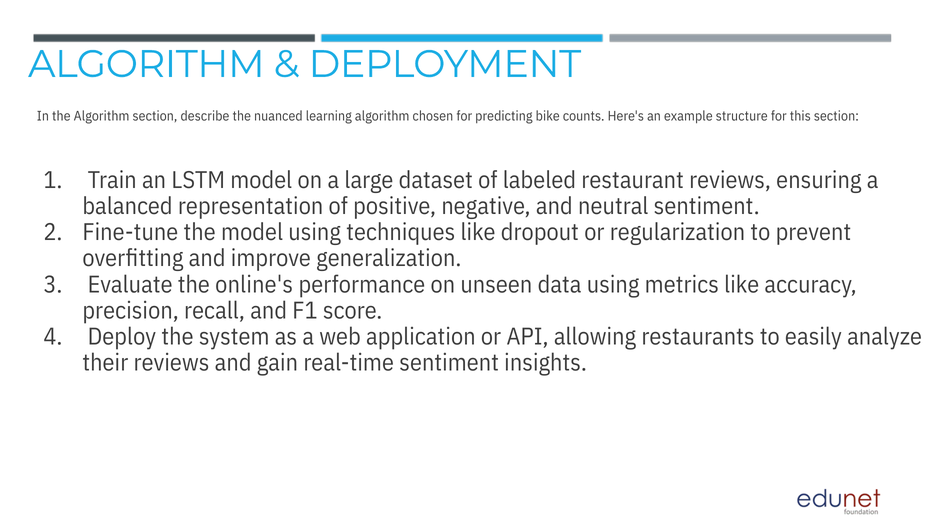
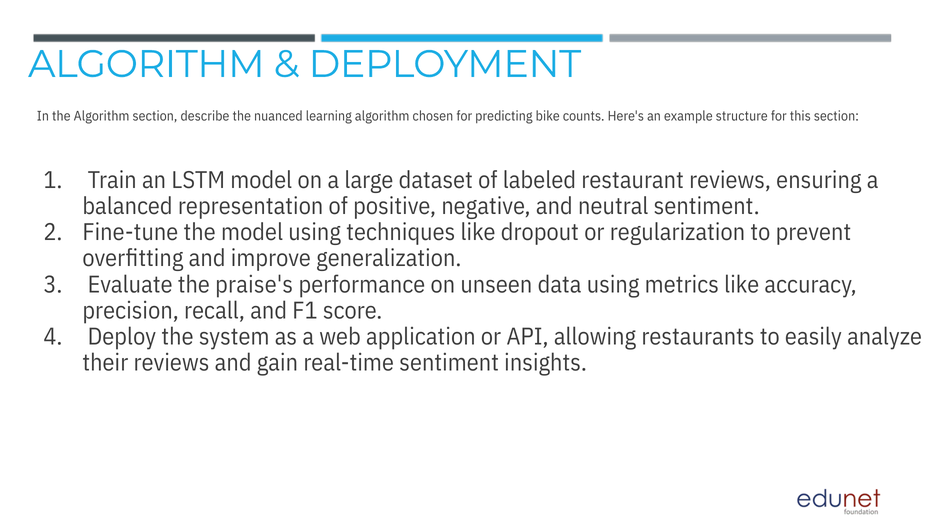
online's: online's -> praise's (254, 285)
